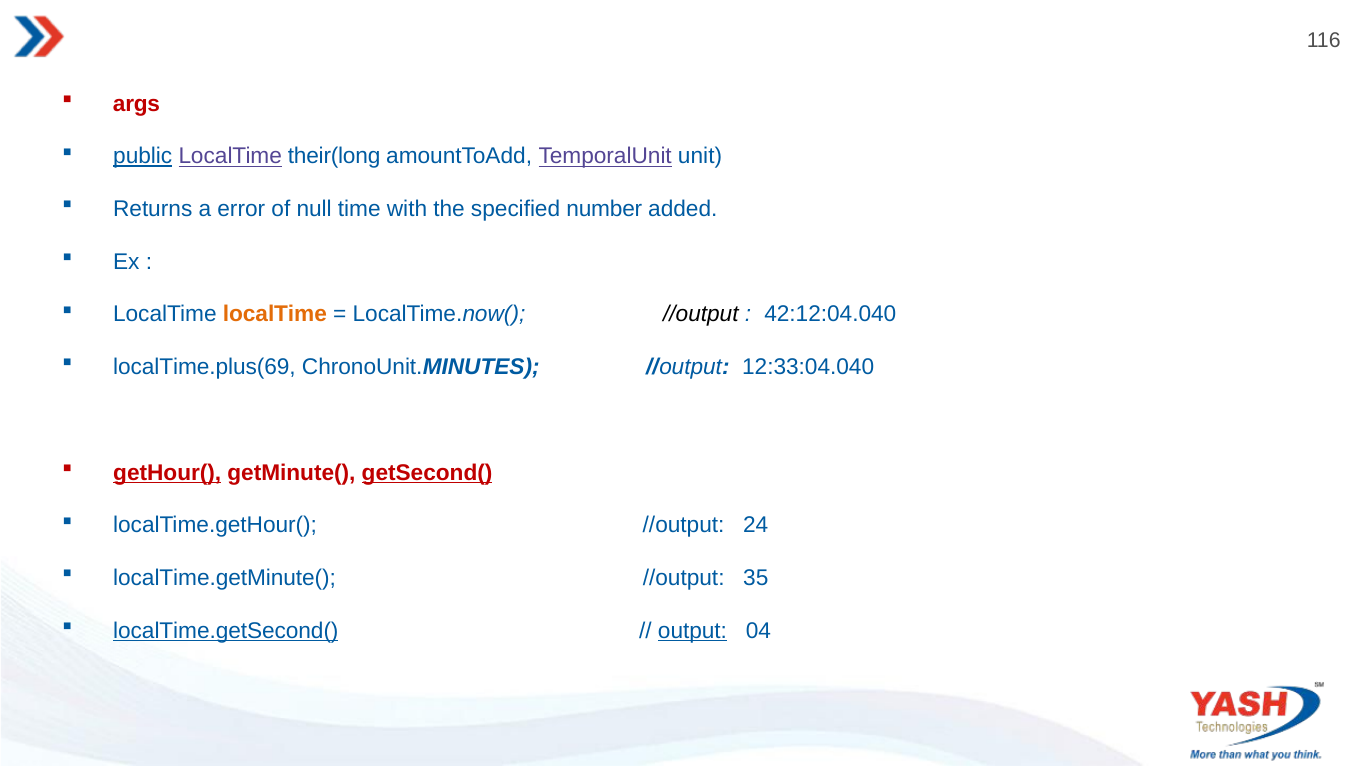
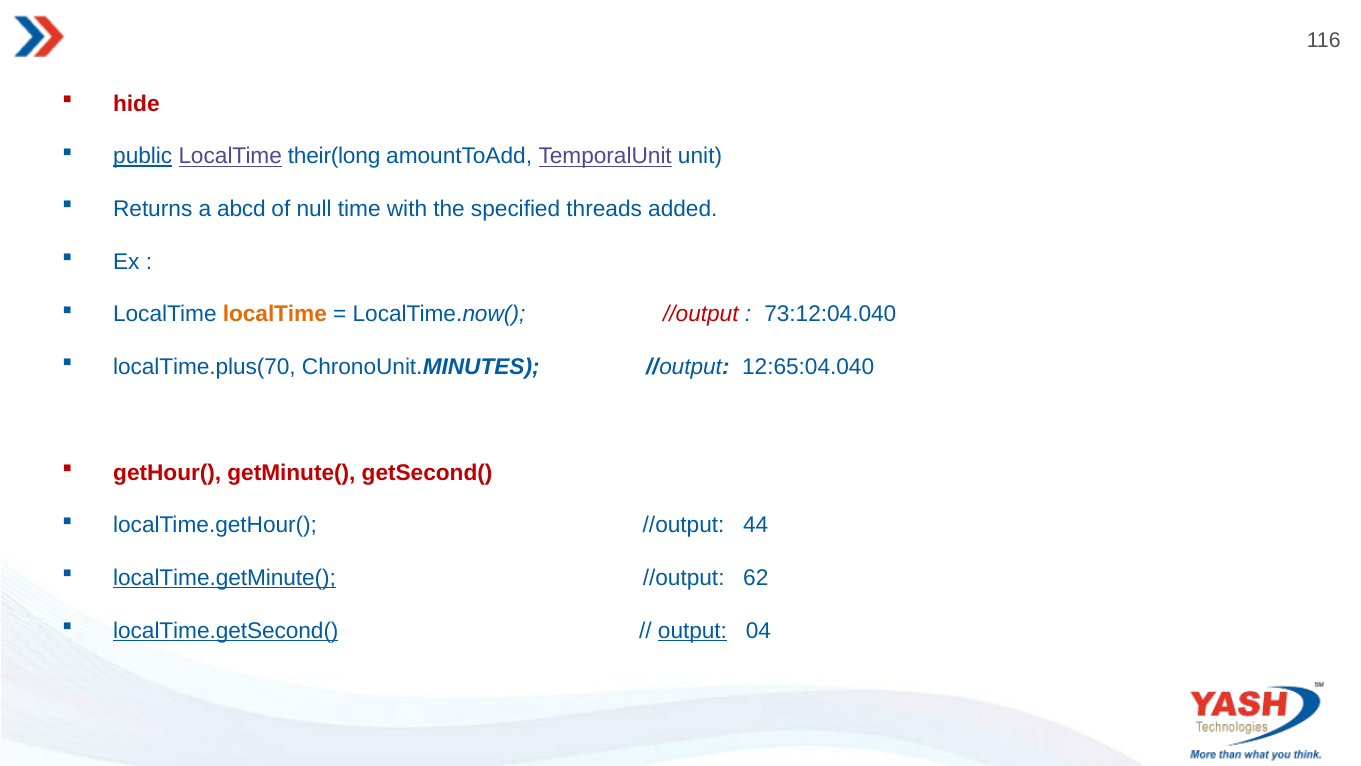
args: args -> hide (136, 104)
error: error -> abcd (241, 209)
number: number -> threads (604, 209)
//output colour: black -> red (701, 314)
42:12:04.040: 42:12:04.040 -> 73:12:04.040 (830, 314)
localTime.plus(69: localTime.plus(69 -> localTime.plus(70 (204, 367)
12:33:04.040: 12:33:04.040 -> 12:65:04.040 (808, 367)
getHour( underline: present -> none (167, 472)
getSecond( underline: present -> none (427, 472)
24: 24 -> 44 (756, 525)
localTime.getMinute( underline: none -> present (225, 578)
35: 35 -> 62 (756, 578)
